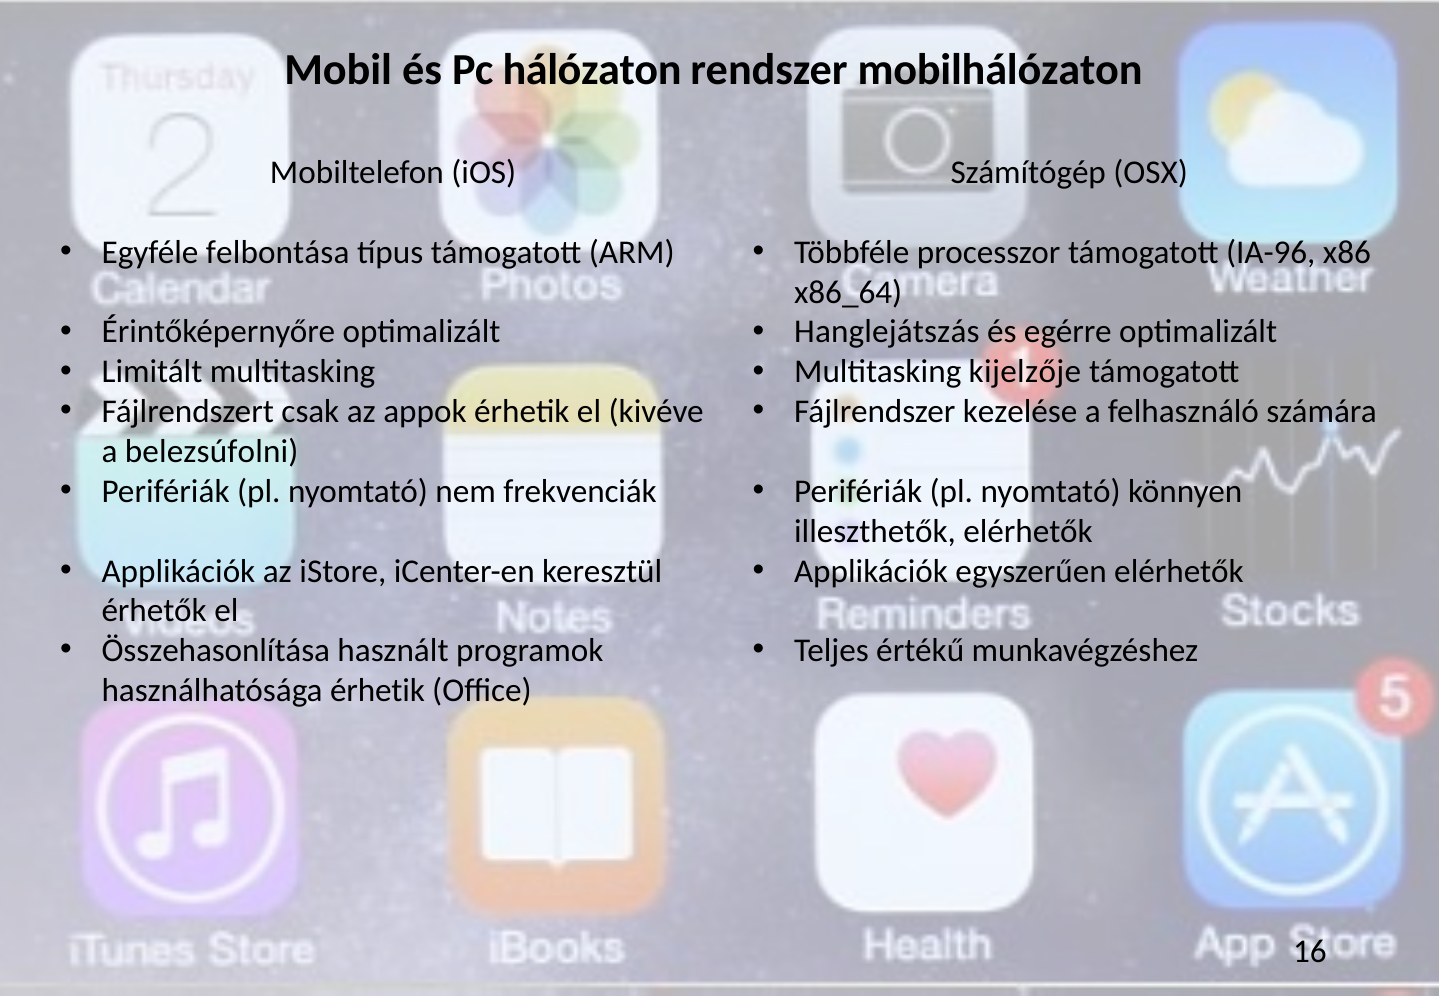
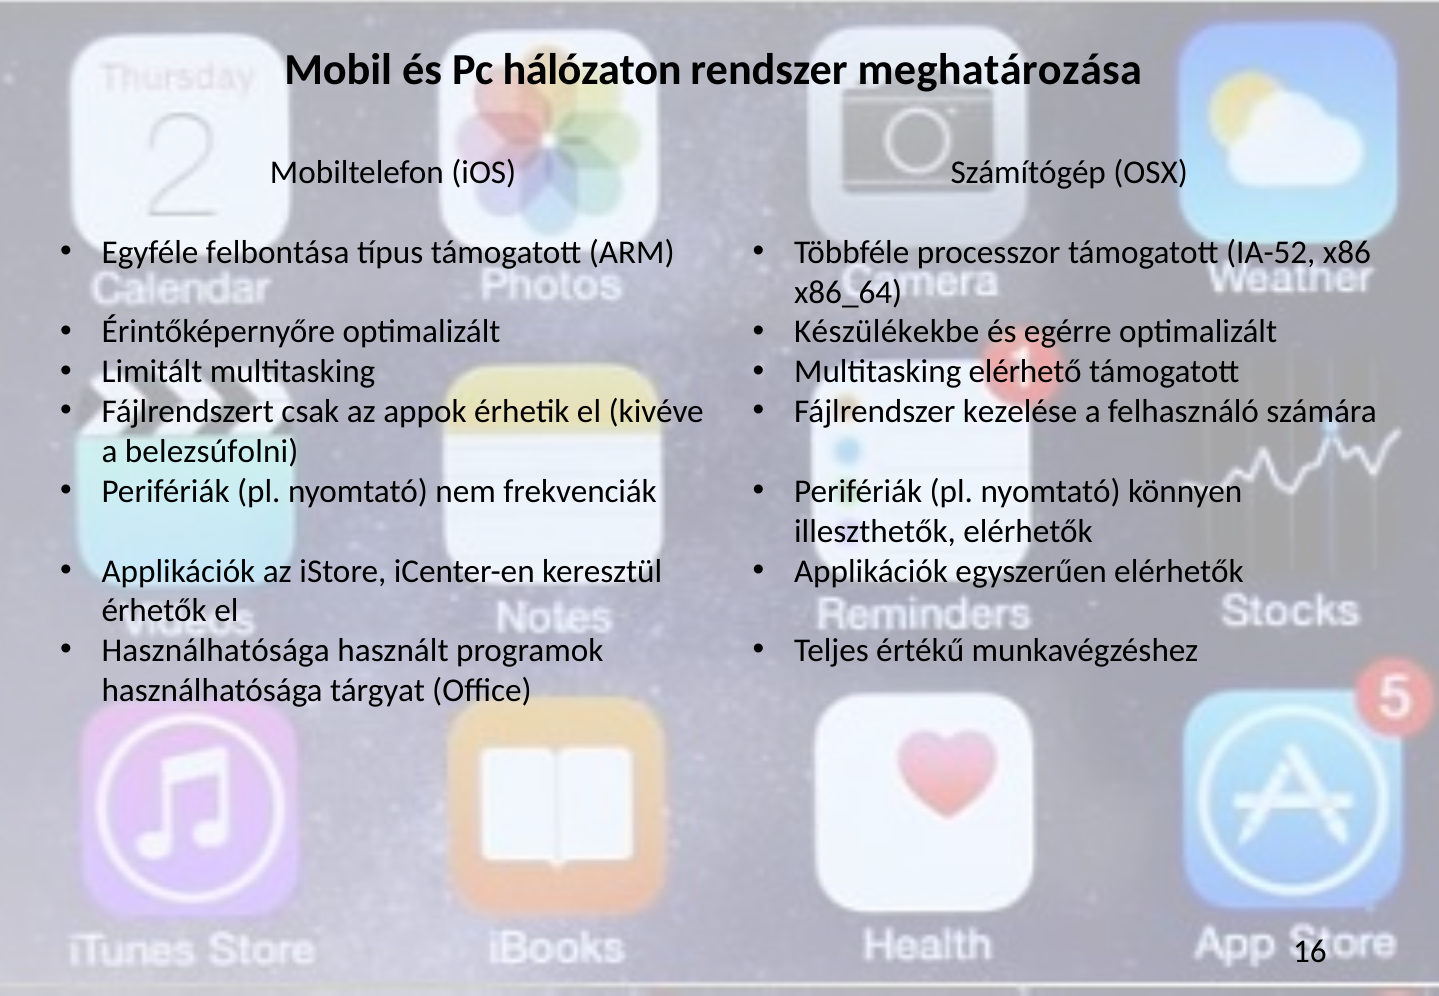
mobilhálózaton: mobilhálózaton -> meghatározása (1000, 70)
IA-96: IA-96 -> IA-52 (1271, 252)
Hanglejátszás: Hanglejátszás -> Készülékekbe (887, 332)
kijelzője: kijelzője -> elérhető (1025, 372)
Összehasonlítása: Összehasonlítása -> Használhatósága (216, 651)
használhatósága érhetik: érhetik -> tárgyat (377, 691)
